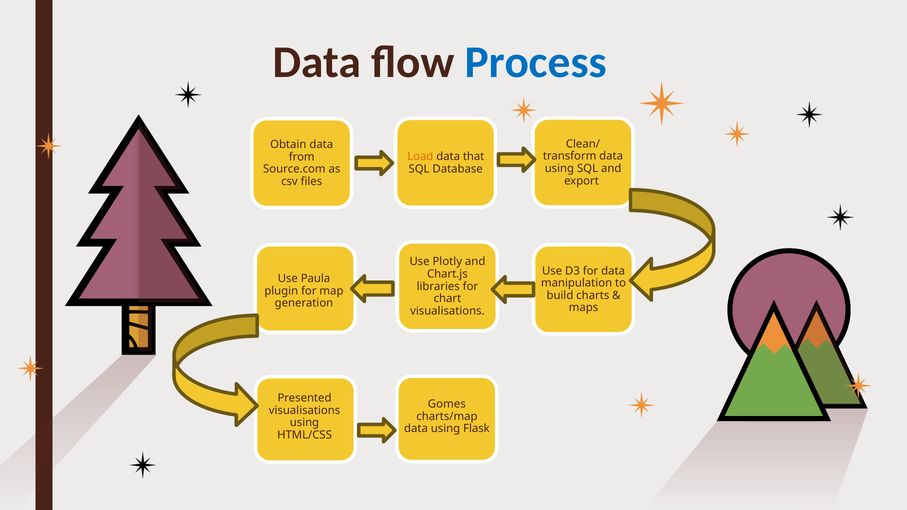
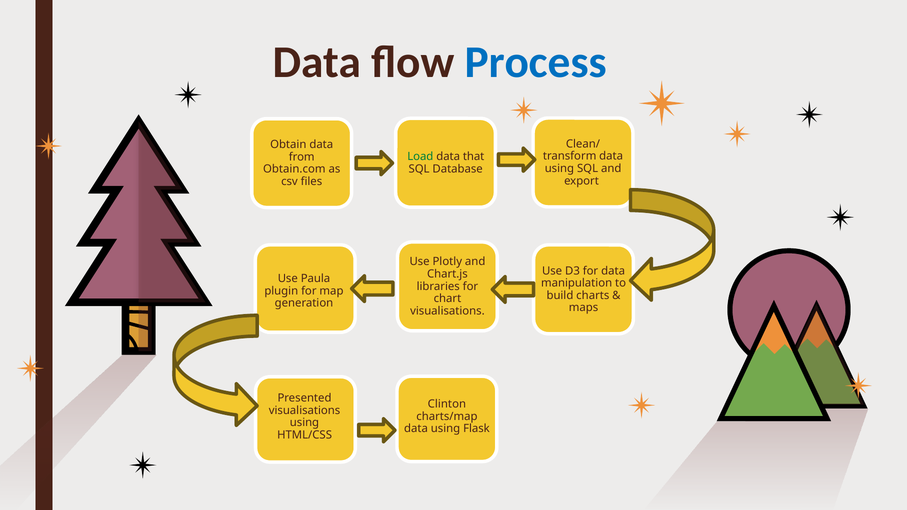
Load colour: orange -> green (420, 157)
Source.com: Source.com -> Obtain.com (294, 169)
Gomes: Gomes -> Clinton (447, 404)
